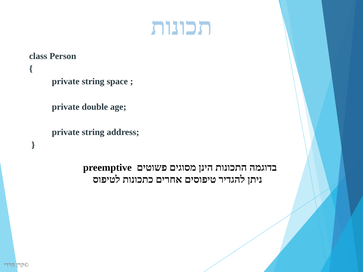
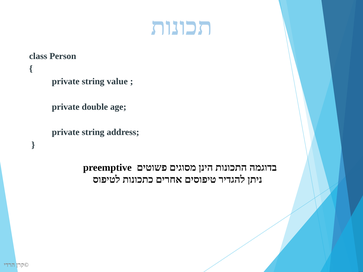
space: space -> value (117, 81)
